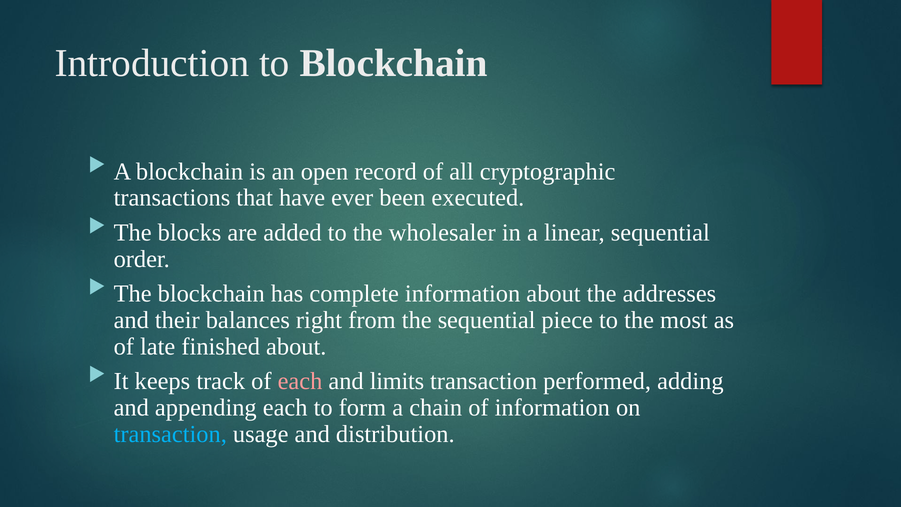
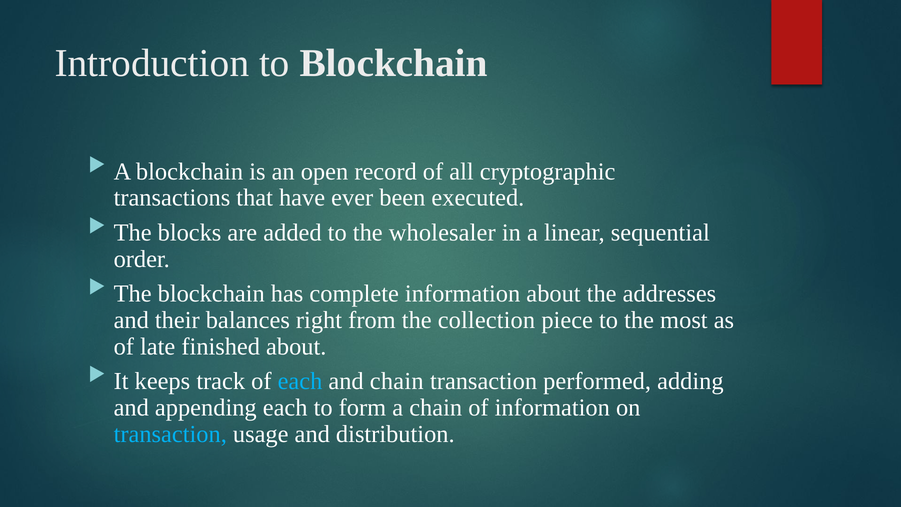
the sequential: sequential -> collection (486, 320)
each colour: pink -> light blue (300, 381)
and limits: limits -> chain (397, 381)
